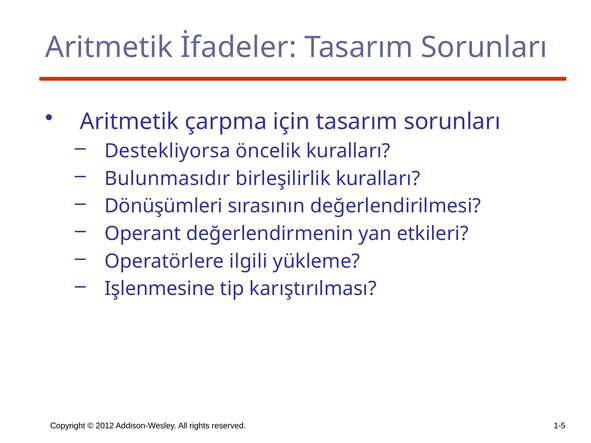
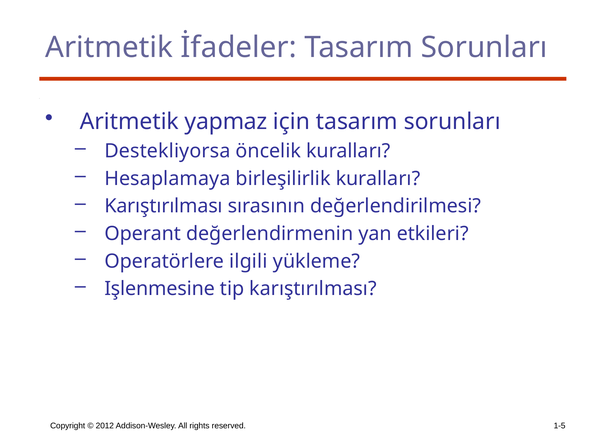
çarpma: çarpma -> yapmaz (226, 122)
Bulunmasıdır: Bulunmasıdır -> Hesaplamaya (167, 179)
Dönüşümleri: Dönüşümleri -> Karıştırılması (164, 206)
